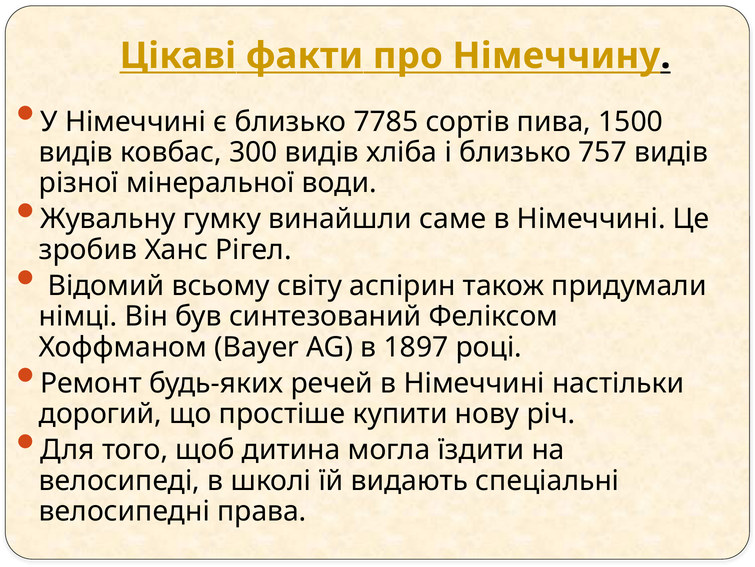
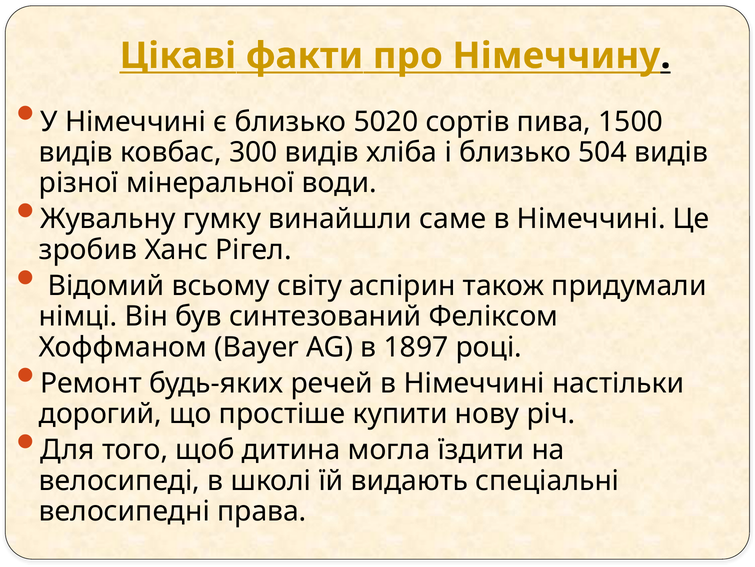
7785: 7785 -> 5020 (386, 121)
757: 757 -> 504 (603, 152)
